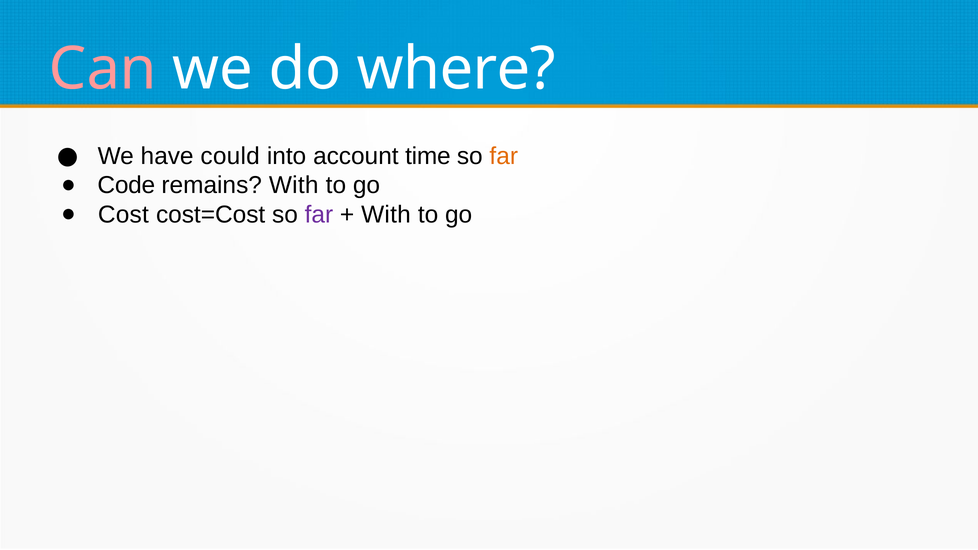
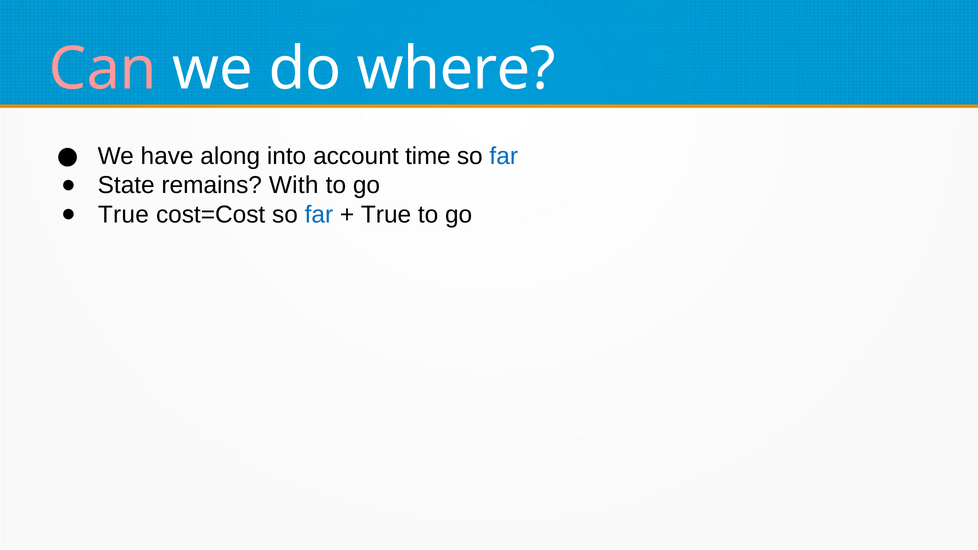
could: could -> along (230, 156)
far colour: orange -> blue (504, 156)
Code: Code -> State (126, 185)
Cost: Cost -> True (123, 215)
far colour: purple -> blue (319, 215)
With: With -> True (386, 215)
